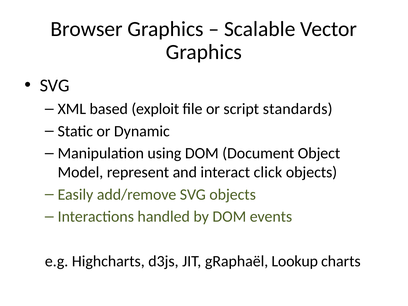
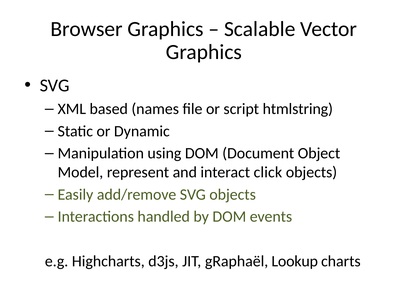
exploit: exploit -> names (155, 109)
standards: standards -> htmlstring (298, 109)
